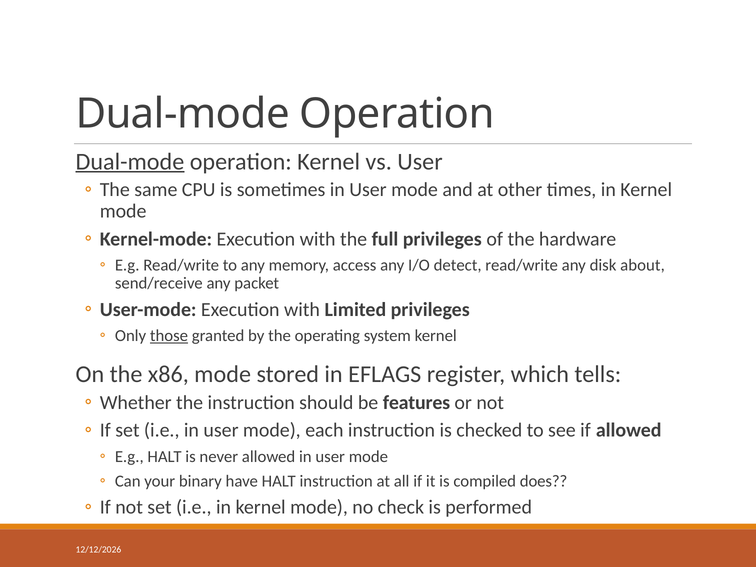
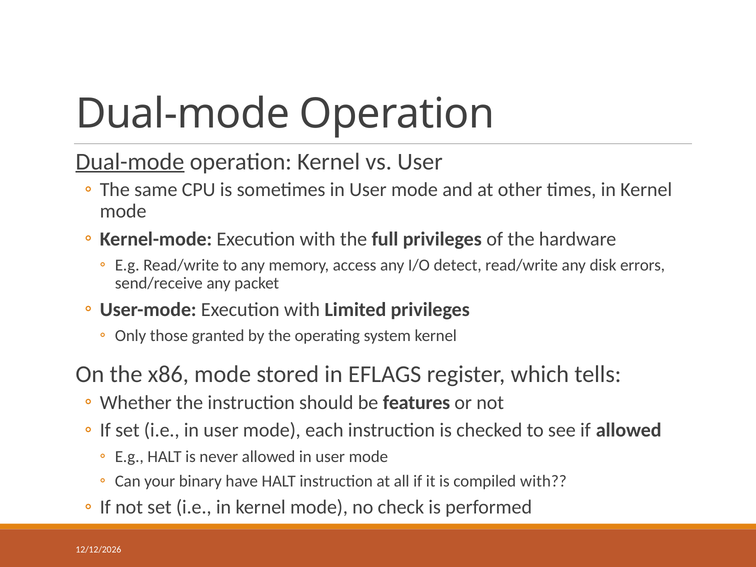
about: about -> errors (643, 265)
those underline: present -> none (169, 336)
compiled does: does -> with (543, 481)
